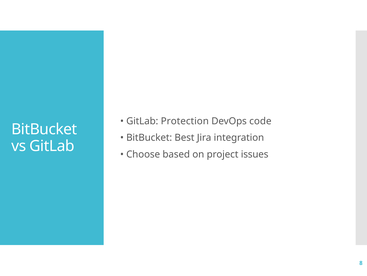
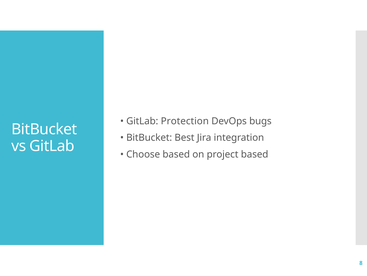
code: code -> bugs (260, 121)
project issues: issues -> based (255, 154)
